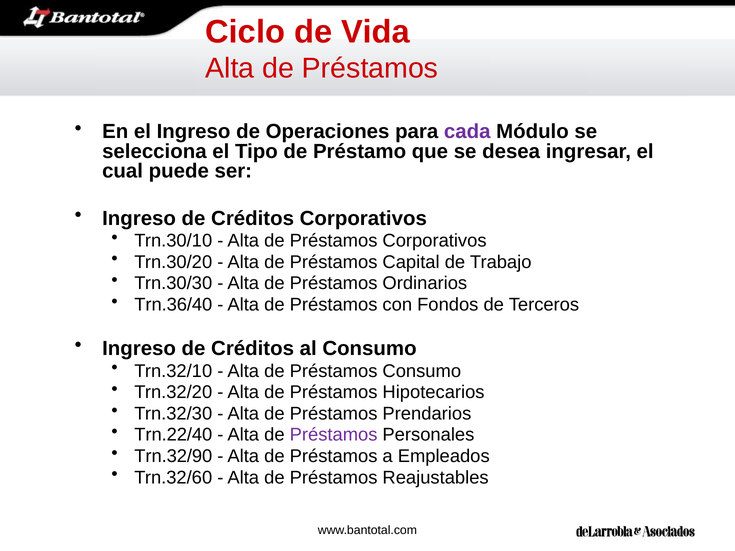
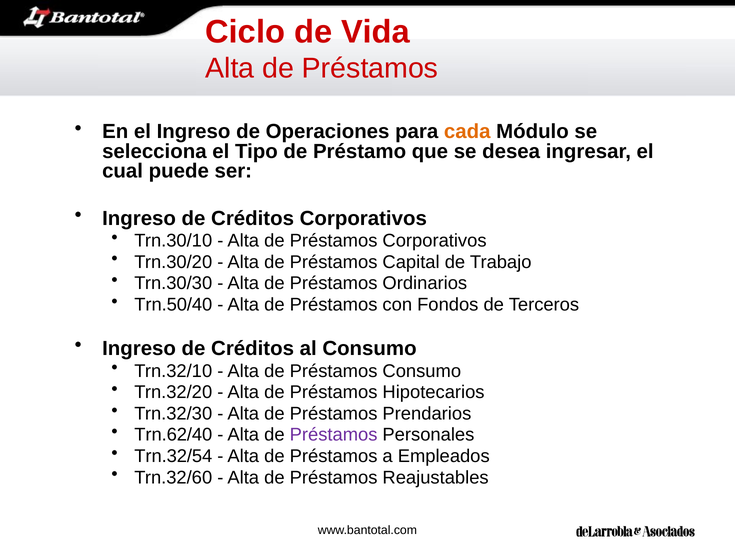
cada colour: purple -> orange (467, 132)
Trn.36/40: Trn.36/40 -> Trn.50/40 (173, 305)
Trn.22/40: Trn.22/40 -> Trn.62/40 (173, 435)
Trn.32/90: Trn.32/90 -> Trn.32/54 (173, 456)
